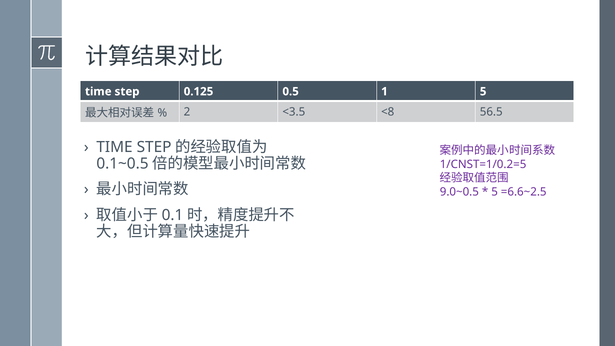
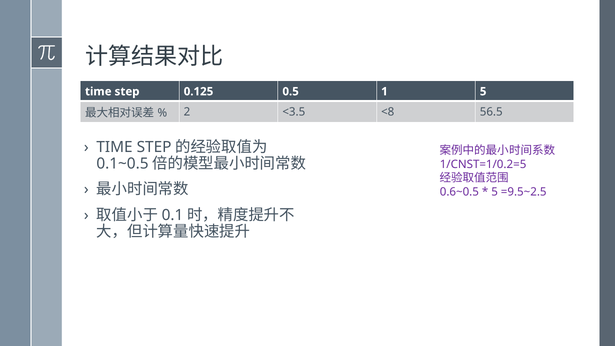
9.0~0.5: 9.0~0.5 -> 0.6~0.5 (459, 192)
=6.6~2.5: =6.6~2.5 -> =9.5~2.5 (524, 192)
